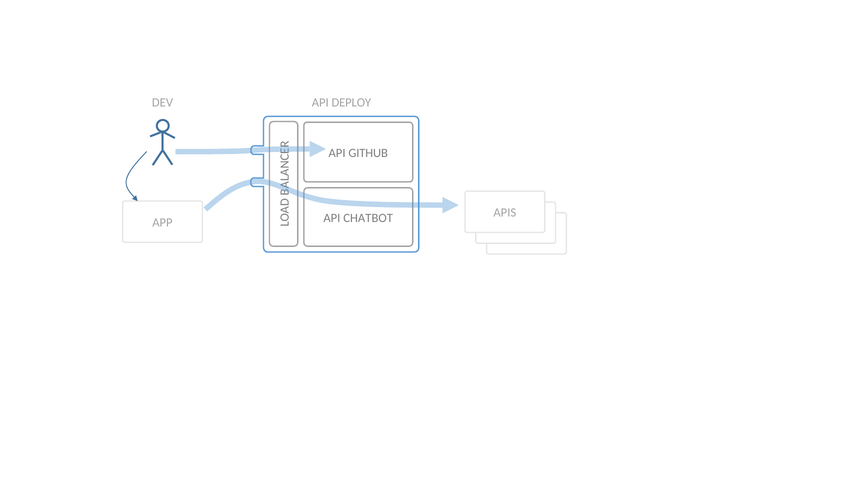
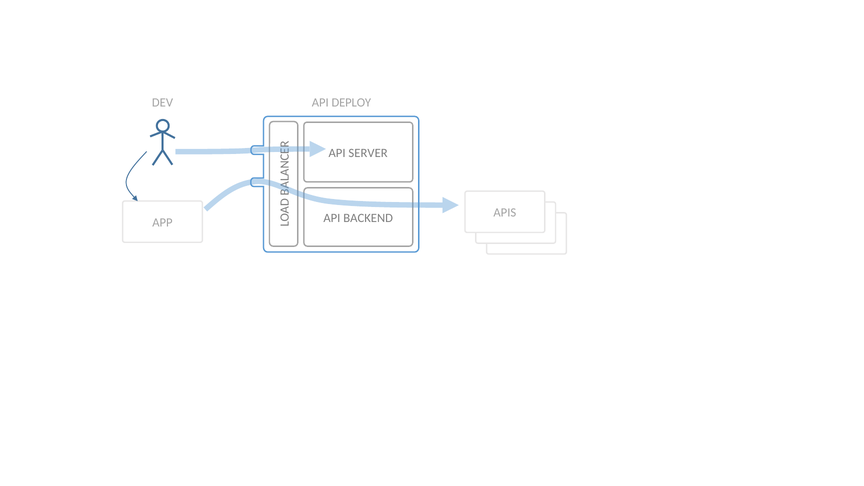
GITHUB: GITHUB -> SERVER (368, 153)
API CHATBOT: CHATBOT -> BACKEND (368, 218)
